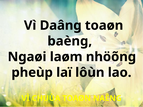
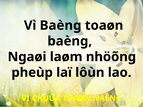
Vì Daâng: Daâng -> Baèng (61, 25)
